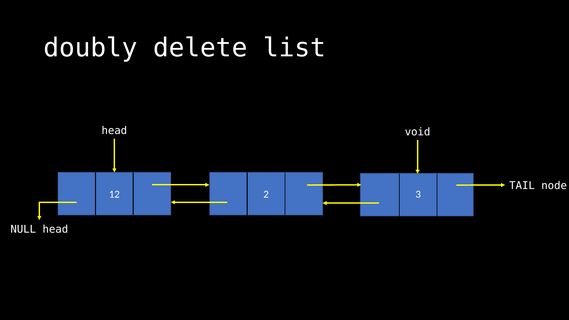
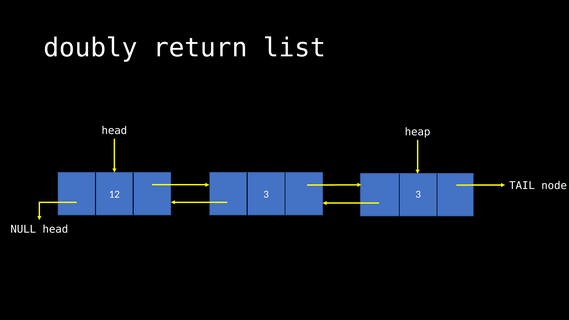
delete: delete -> return (200, 48)
void: void -> heap (418, 132)
12 2: 2 -> 3 (266, 194)
